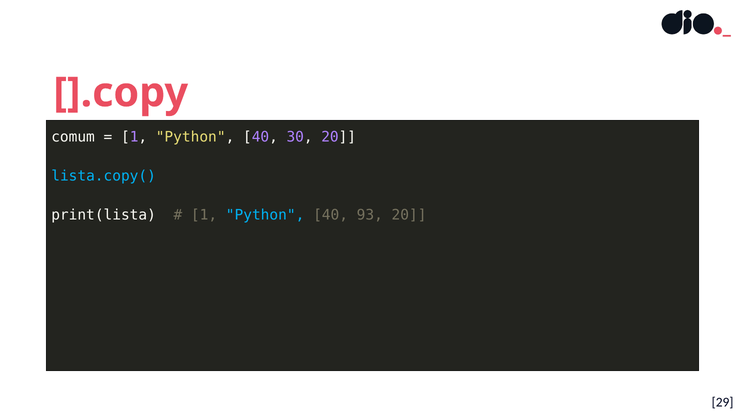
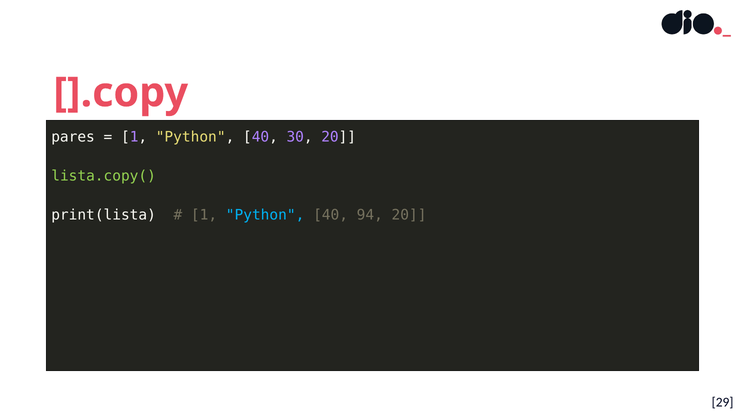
comum: comum -> pares (73, 137)
lista.copy( colour: light blue -> light green (104, 176)
93: 93 -> 94 (370, 215)
